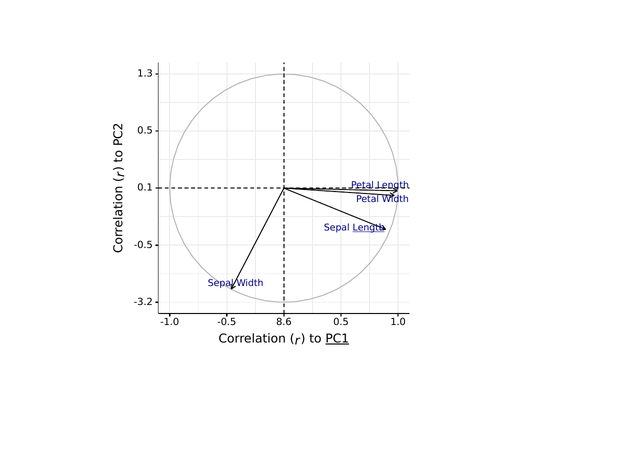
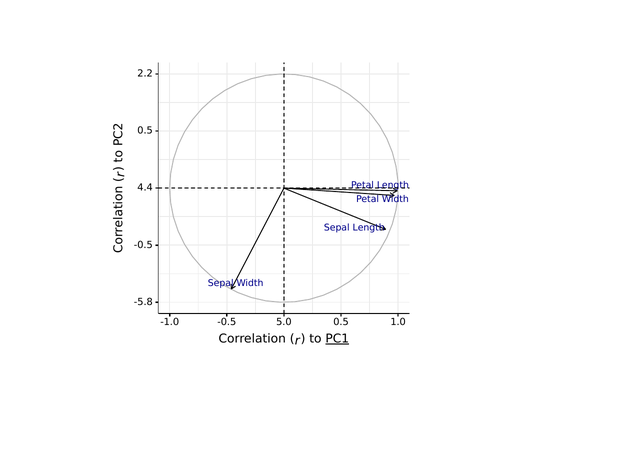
1.3: 1.3 -> 2.2 (145, 74)
0.1: 0.1 -> 4.4 (145, 188)
Length underline: present -> none (369, 228)
-3.2: -3.2 -> -5.8 (143, 302)
8.6: 8.6 -> 5.0 (284, 322)
